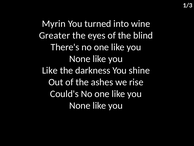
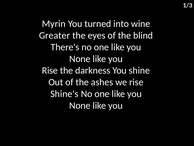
Like: Like -> Rise (50, 70)
Could's: Could's -> Shine's (64, 94)
